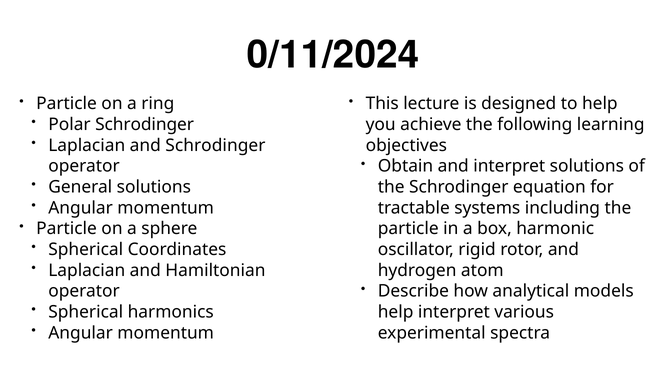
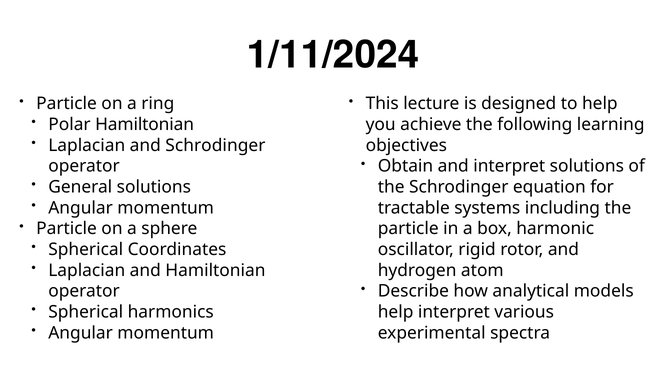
0/11/2024: 0/11/2024 -> 1/11/2024 (333, 55)
Polar Schrodinger: Schrodinger -> Hamiltonian (145, 124)
